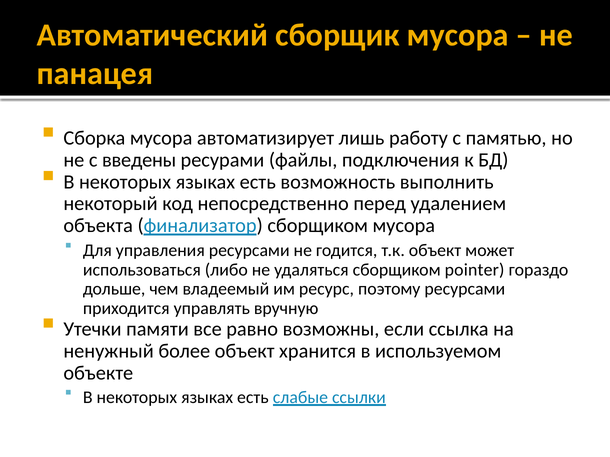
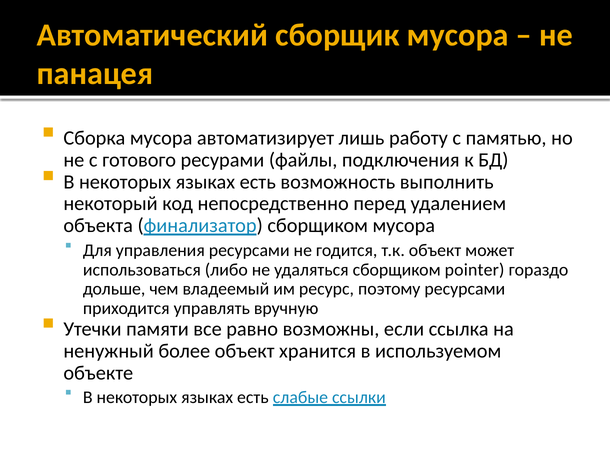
введены: введены -> готового (139, 160)
